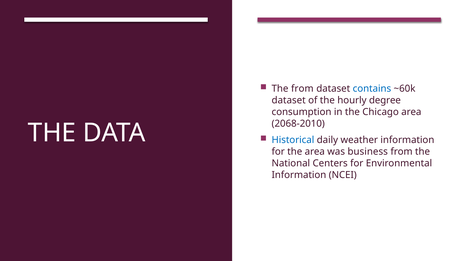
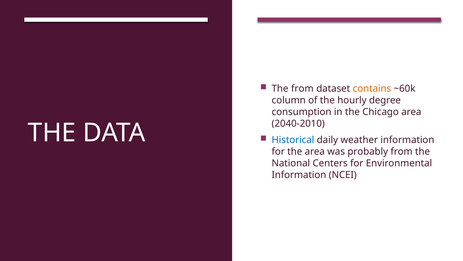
contains colour: blue -> orange (372, 89)
dataset: dataset -> column (289, 100)
2068-2010: 2068-2010 -> 2040-2010 (298, 123)
business: business -> probably (368, 151)
